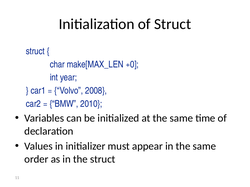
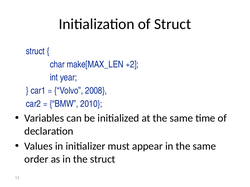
+0: +0 -> +2 (132, 64)
